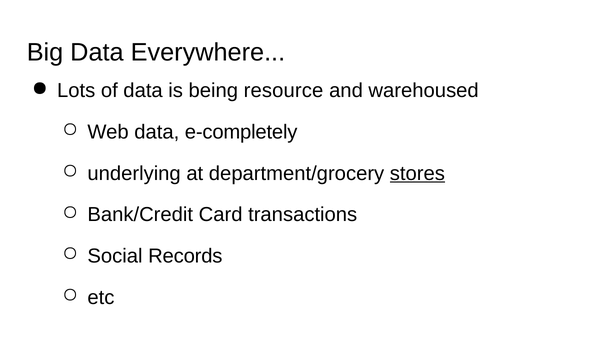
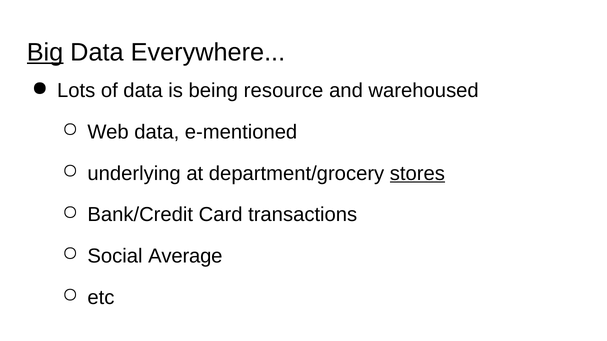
Big underline: none -> present (45, 53)
e-completely: e-completely -> e-mentioned (241, 132)
Records: Records -> Average (185, 256)
